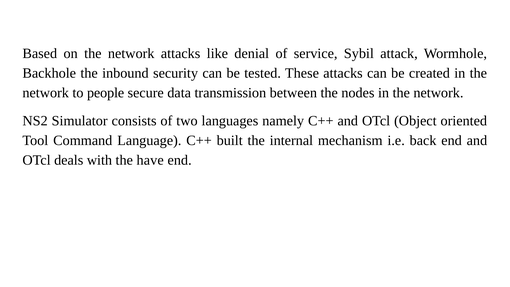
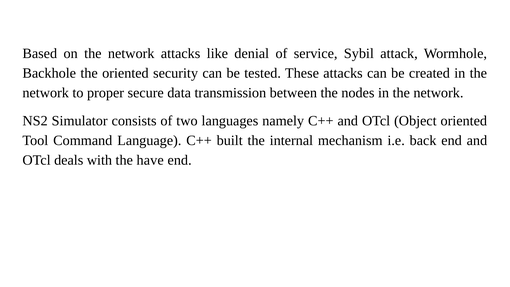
the inbound: inbound -> oriented (125, 73)
people: people -> proper (106, 93)
